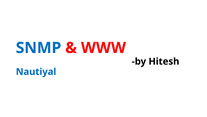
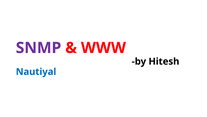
SNMP colour: blue -> purple (39, 48)
